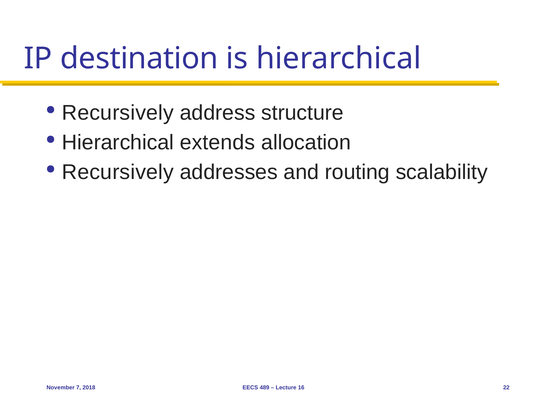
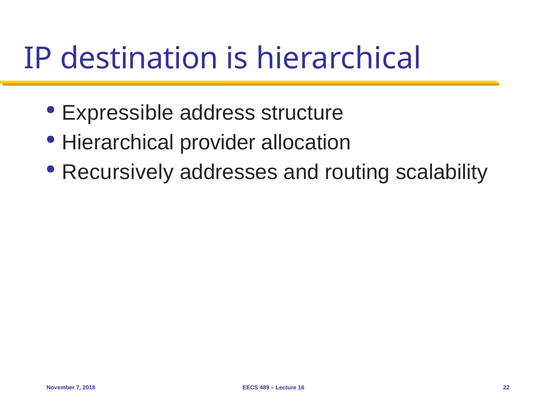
Recursively: Recursively -> Expressible (118, 113)
extends: extends -> provider (218, 143)
